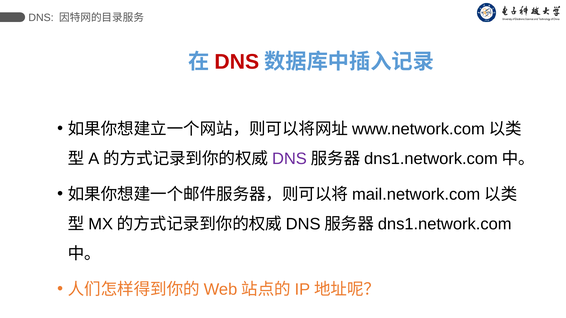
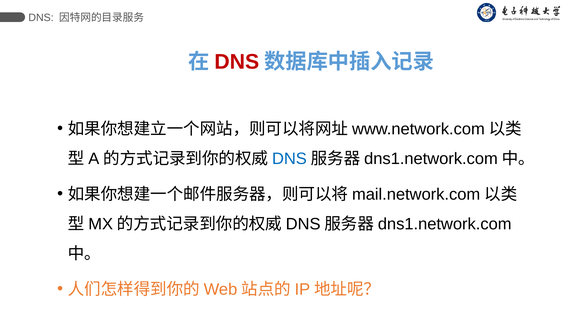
DNS colour: purple -> blue (289, 159)
